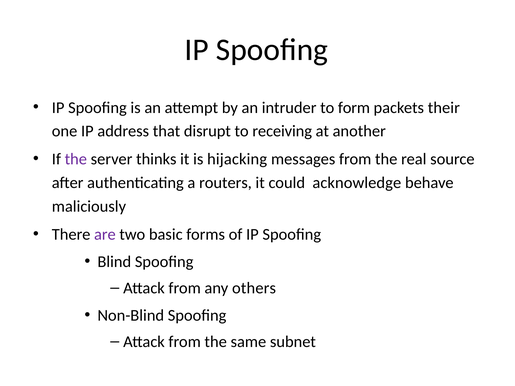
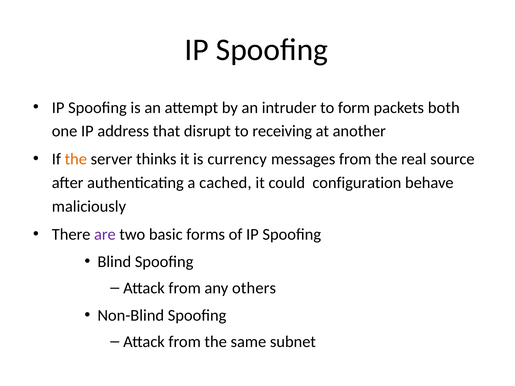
their: their -> both (444, 108)
the colour: purple -> orange (76, 159)
hijacking: hijacking -> currency (237, 159)
routers: routers -> cached (225, 183)
acknowledge: acknowledge -> configuration (357, 183)
